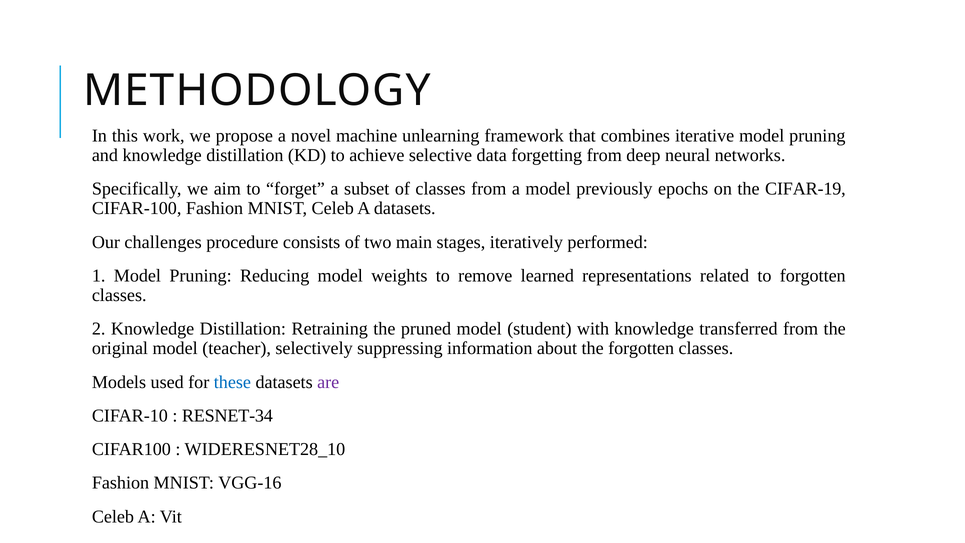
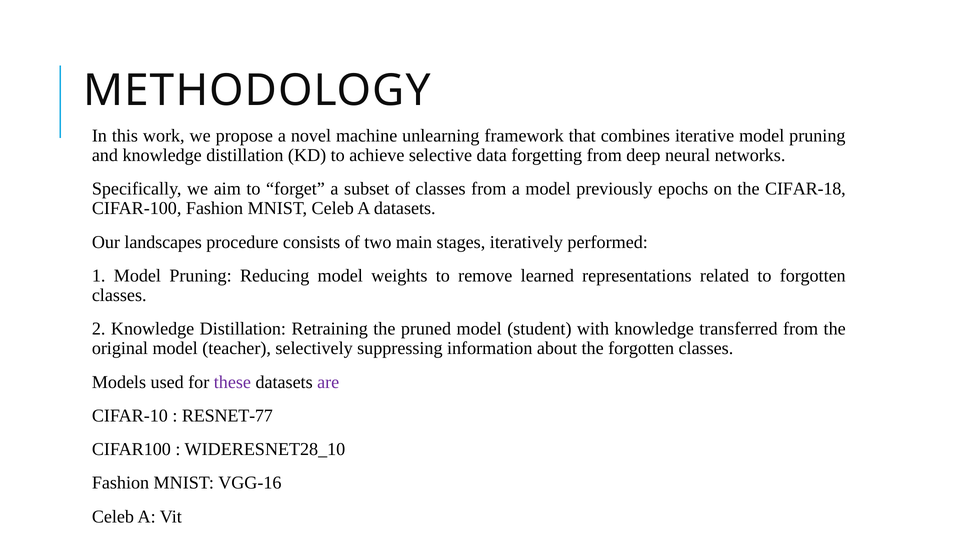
CIFAR-19: CIFAR-19 -> CIFAR-18 (805, 189)
challenges: challenges -> landscapes (163, 242)
these colour: blue -> purple (232, 382)
RESNET-34: RESNET-34 -> RESNET-77 (227, 416)
